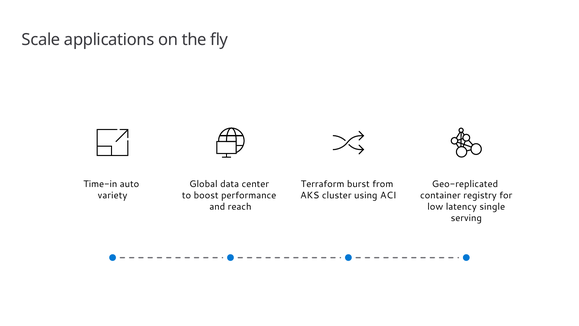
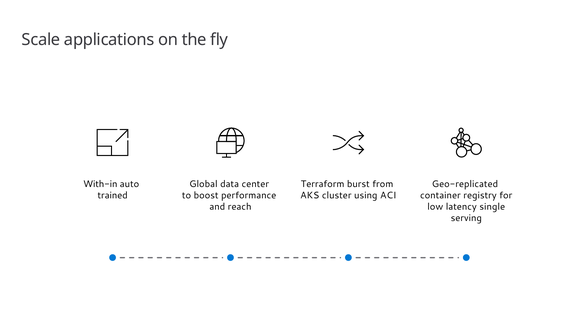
Time-in: Time-in -> With-in (100, 184)
variety: variety -> trained (113, 195)
